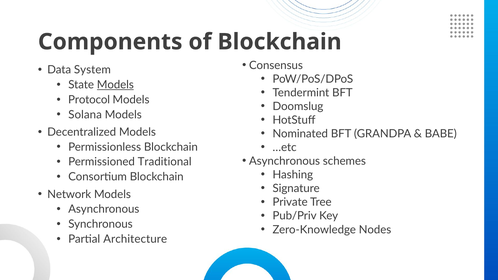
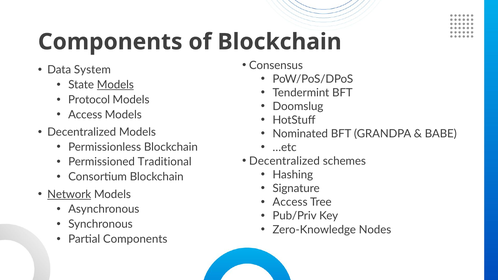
Solana: Solana -> Access (85, 115)
Asynchronous: Asynchronous -> Decentralized (284, 161)
Network underline: none -> present (69, 194)
Private: Private -> Access (290, 202)
Partial Architecture: Architecture -> Components (135, 239)
